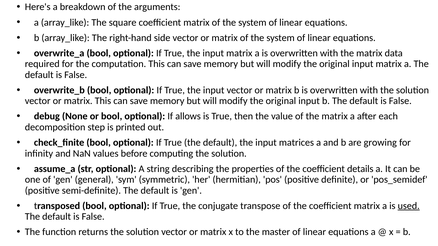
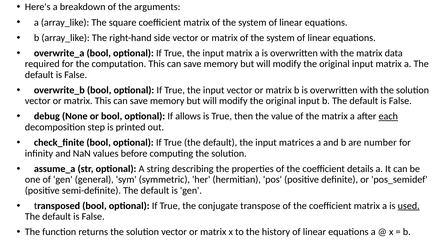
each underline: none -> present (388, 117)
growing: growing -> number (380, 143)
master: master -> history (276, 232)
